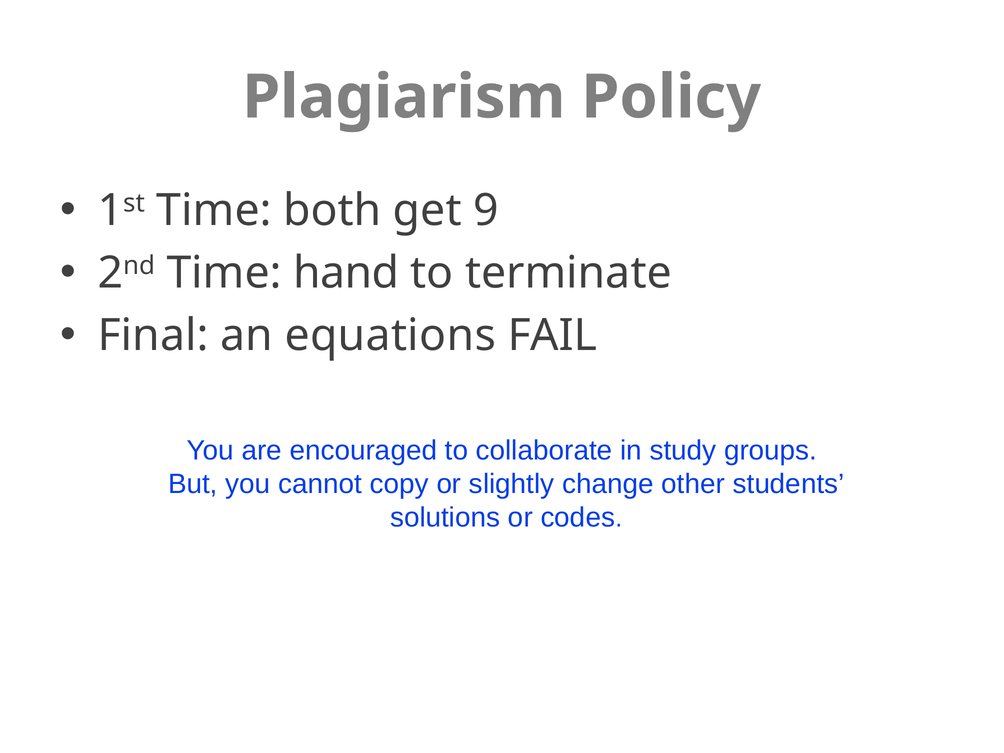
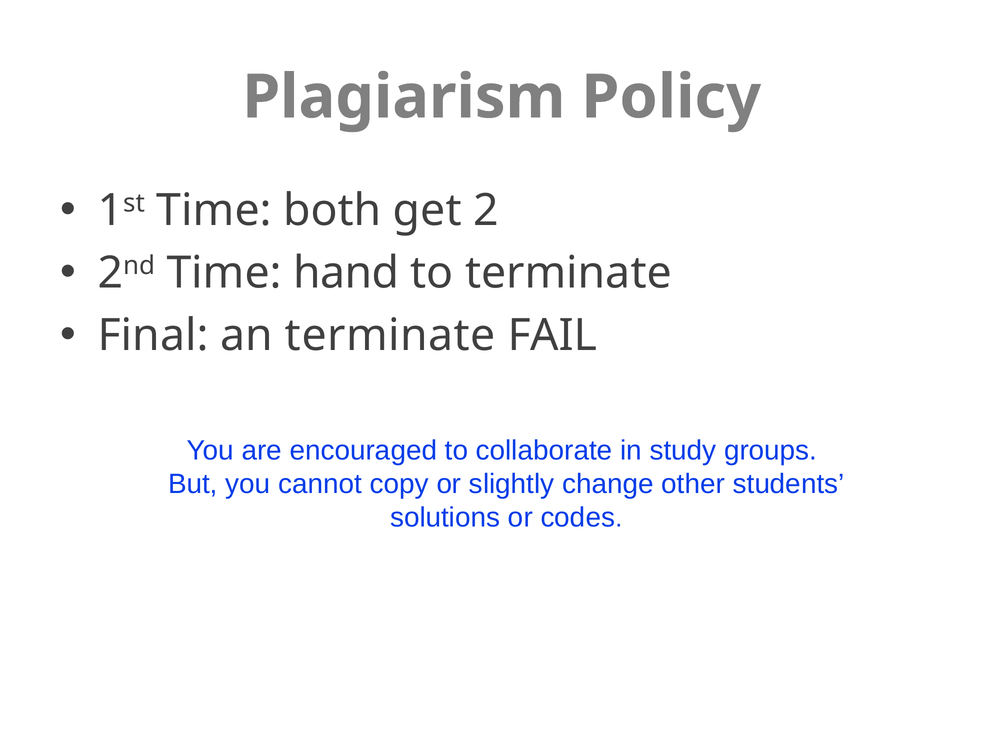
9: 9 -> 2 (486, 211)
an equations: equations -> terminate (390, 336)
